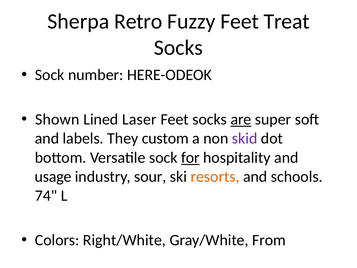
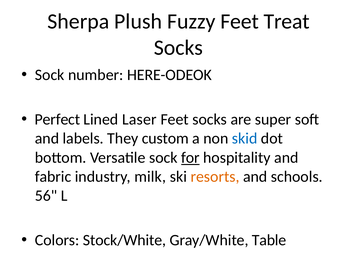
Retro: Retro -> Plush (138, 21)
Shown: Shown -> Perfect (57, 119)
are underline: present -> none (241, 119)
skid colour: purple -> blue (245, 138)
usage: usage -> fabric (53, 176)
sour: sour -> milk (150, 176)
74: 74 -> 56 (46, 196)
Right/White: Right/White -> Stock/White (124, 240)
Gray/White From: From -> Table (269, 240)
